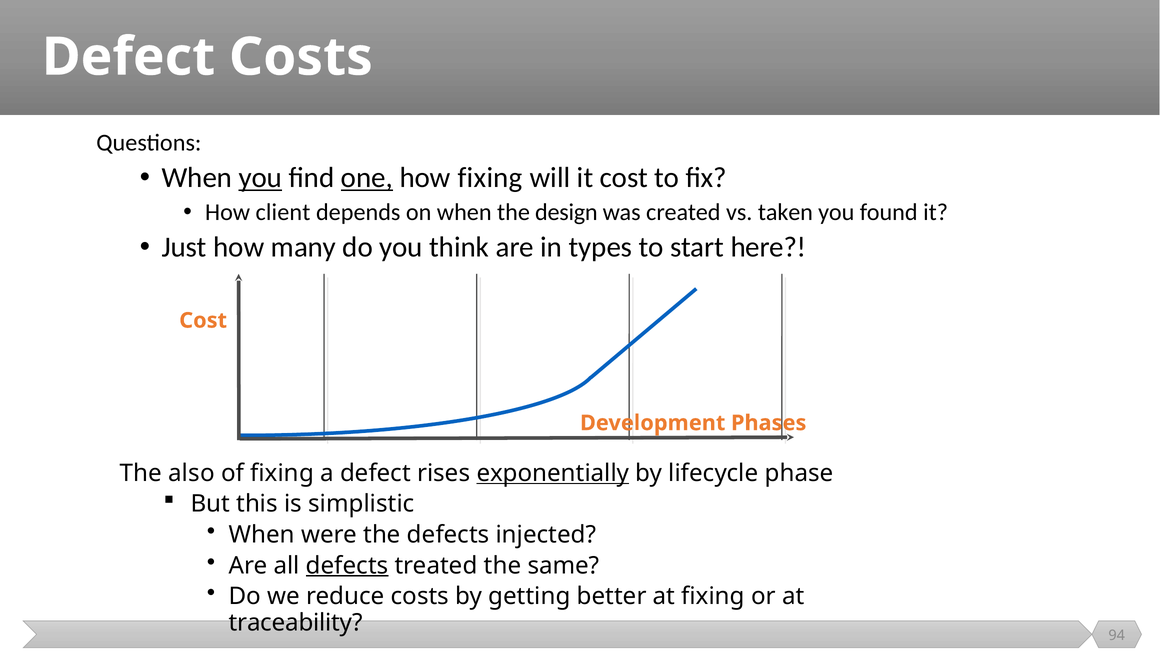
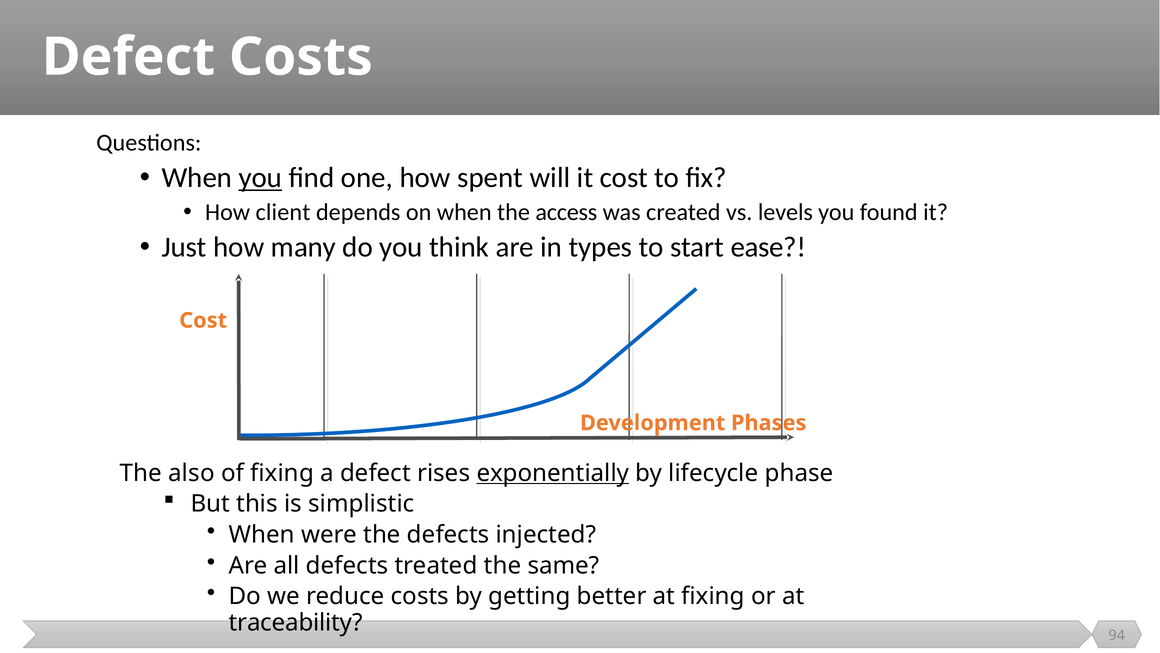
one underline: present -> none (367, 178)
how fixing: fixing -> spent (490, 178)
design: design -> access (566, 212)
taken: taken -> levels (785, 212)
here: here -> ease (768, 247)
defects underline: present -> none (347, 565)
